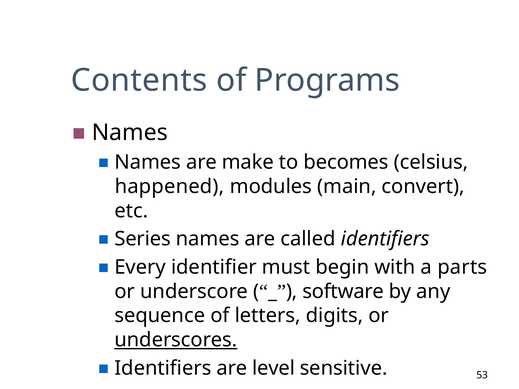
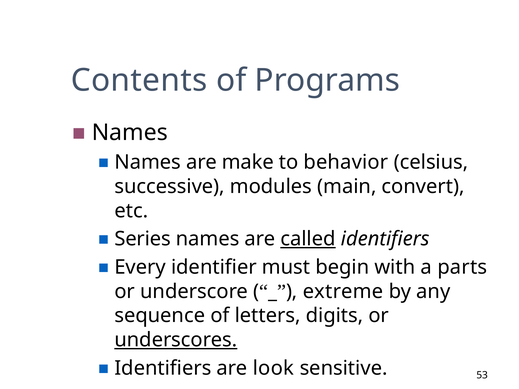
becomes: becomes -> behavior (346, 162)
happened: happened -> successive (170, 187)
called underline: none -> present (308, 239)
software: software -> extreme (343, 292)
level: level -> look (273, 368)
